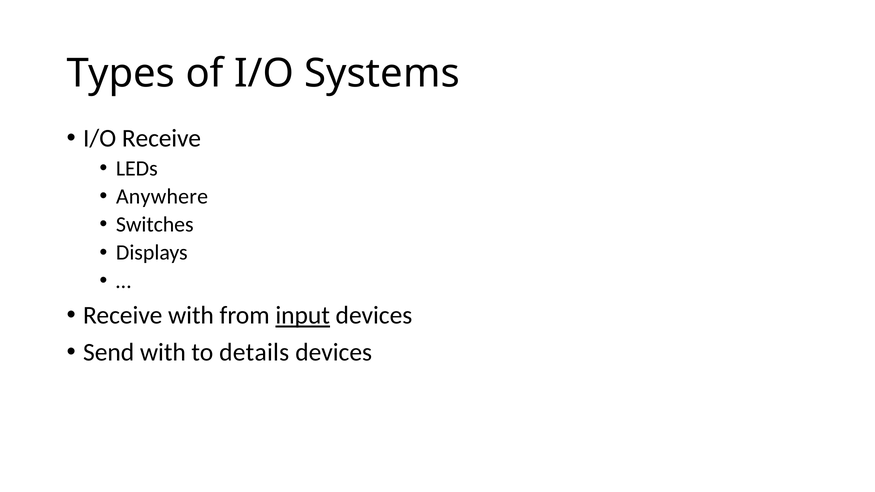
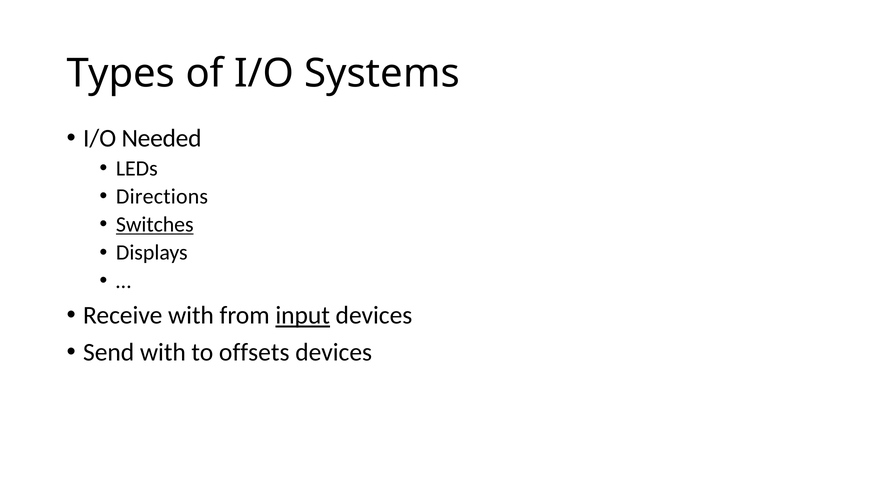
I/O Receive: Receive -> Needed (162, 138)
Anywhere: Anywhere -> Directions (162, 197)
Switches underline: none -> present (155, 225)
details: details -> offsets (254, 352)
